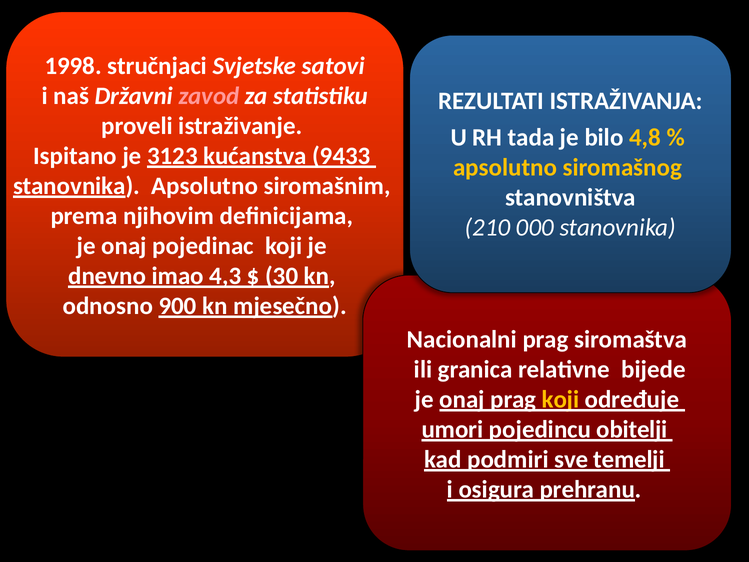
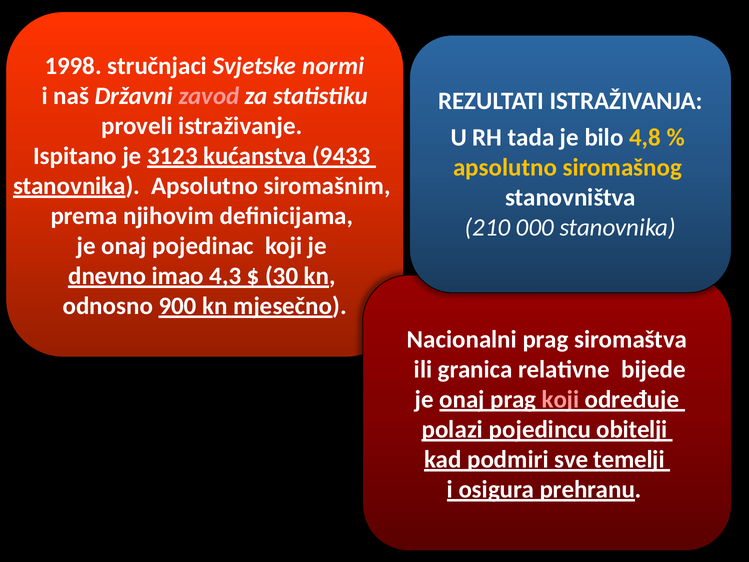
satovi: satovi -> normi (333, 66)
koji colour: yellow -> pink (561, 399)
umori: umori -> polazi (452, 429)
